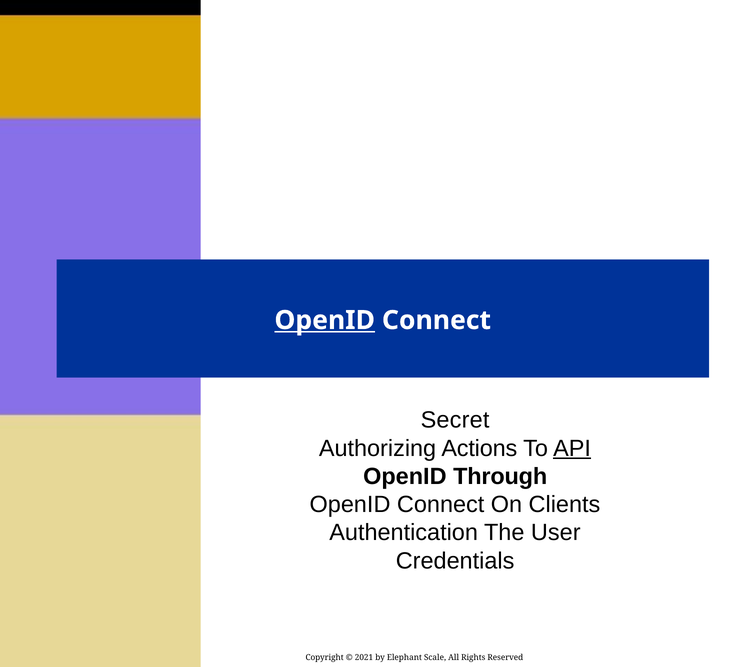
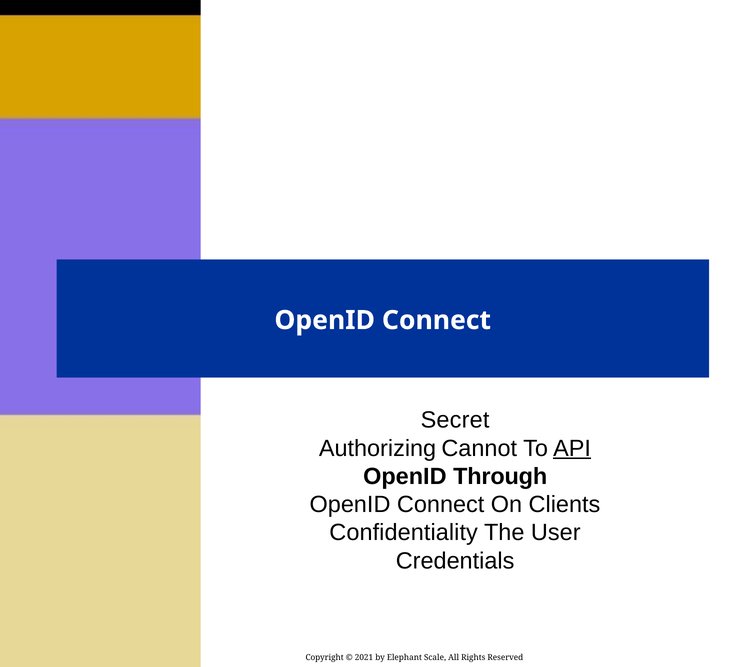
OpenID underline: present -> none (325, 320)
Actions: Actions -> Cannot (479, 448)
Authentication: Authentication -> Confidentiality (404, 532)
